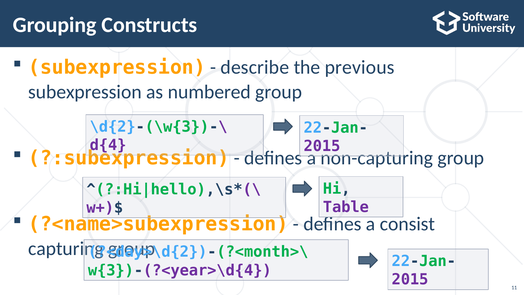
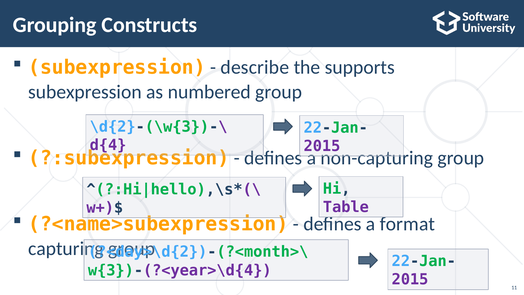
previous: previous -> supports (360, 67)
consist: consist -> format (407, 224)
